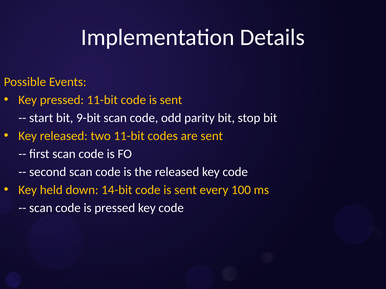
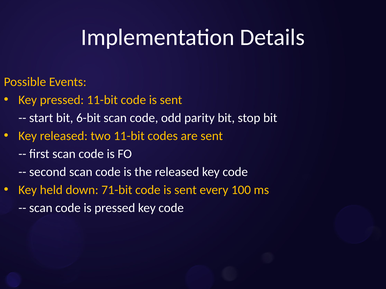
9-bit: 9-bit -> 6-bit (88, 118)
14-bit: 14-bit -> 71-bit (117, 190)
